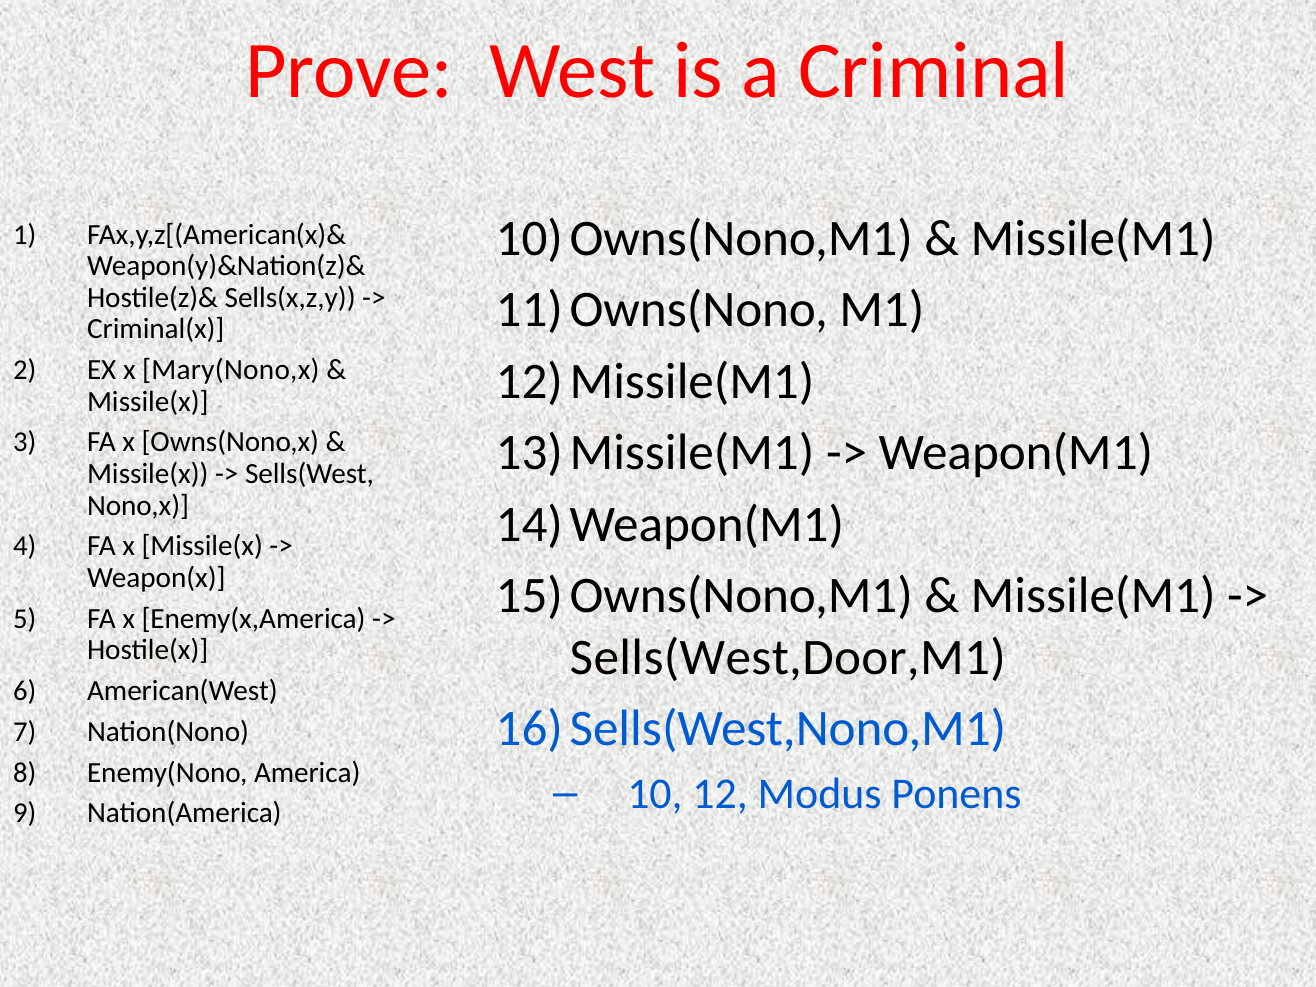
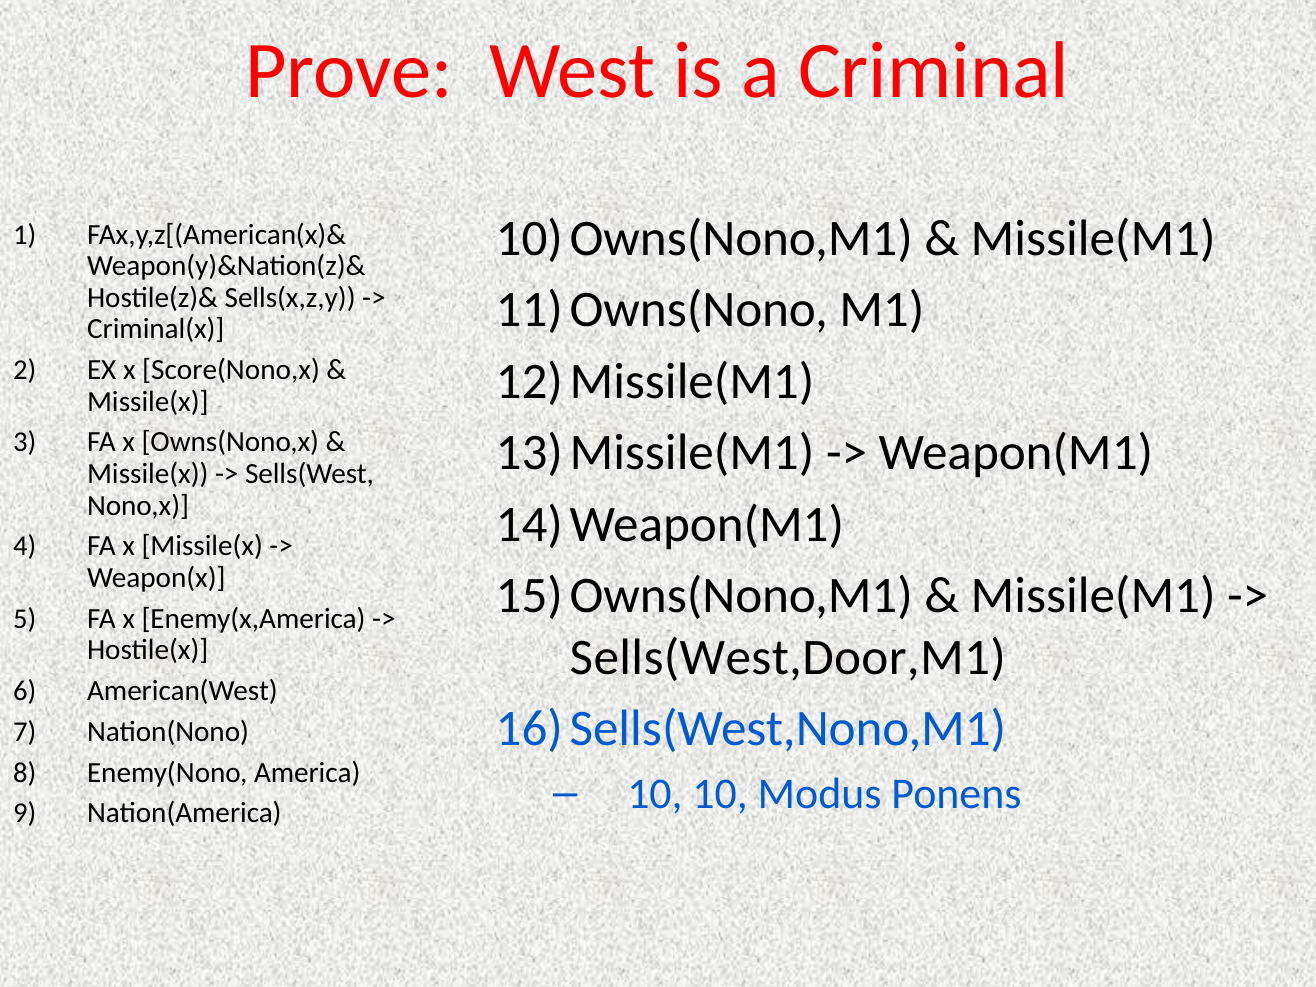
Mary(Nono,x: Mary(Nono,x -> Score(Nono,x (231, 370)
10 12: 12 -> 10 (720, 794)
